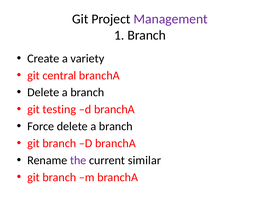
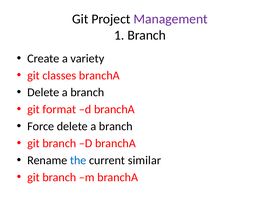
central: central -> classes (59, 75)
testing: testing -> format (59, 109)
the colour: purple -> blue (78, 160)
